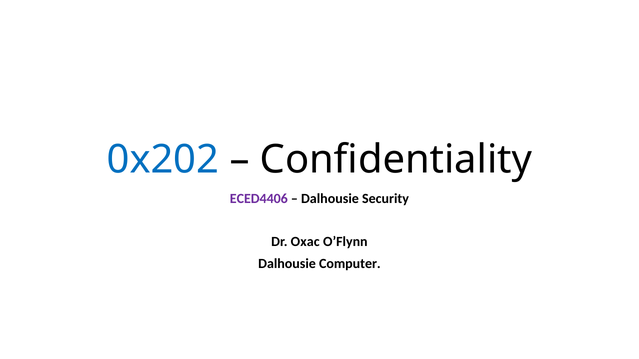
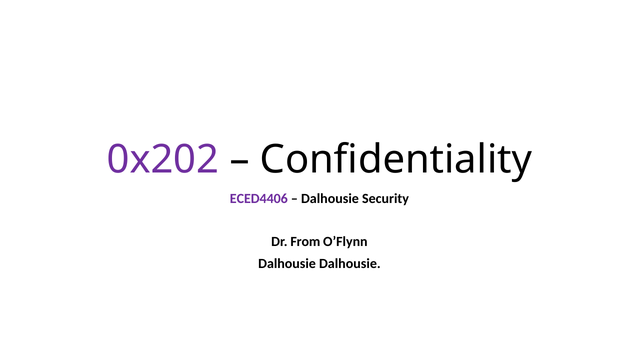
0x202 colour: blue -> purple (163, 160)
Oxac: Oxac -> From (305, 242)
Dalhousie Computer: Computer -> Dalhousie (350, 264)
